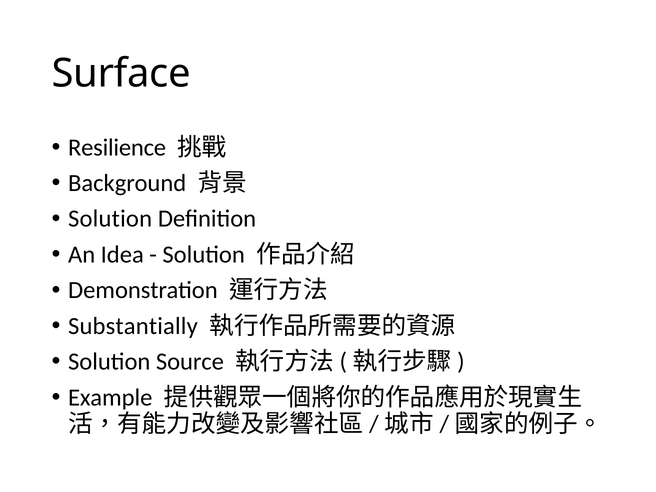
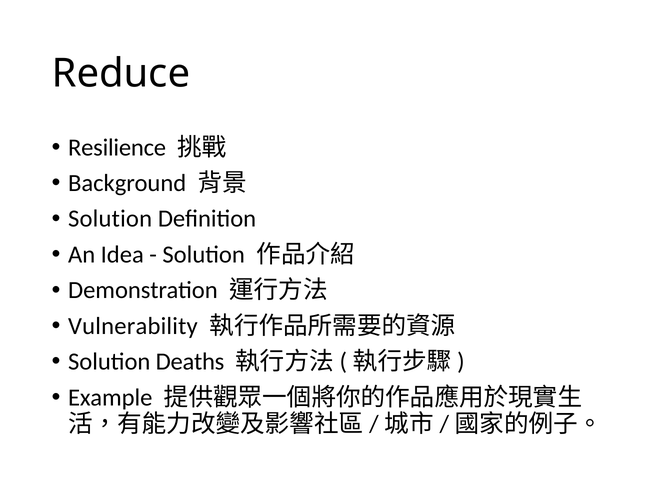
Surface: Surface -> Reduce (121, 73)
Substantially: Substantially -> Vulnerability (133, 326)
Source: Source -> Deaths (190, 362)
